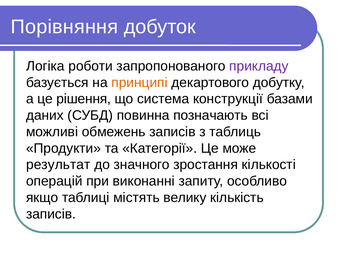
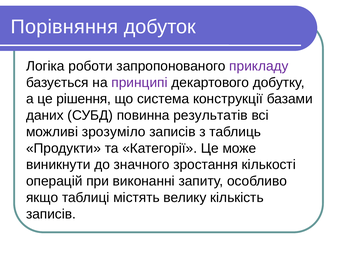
принципі colour: orange -> purple (140, 83)
позначають: позначають -> результатів (211, 115)
обмежень: обмежень -> зрозуміло (114, 132)
результат: результат -> виникнути (58, 165)
